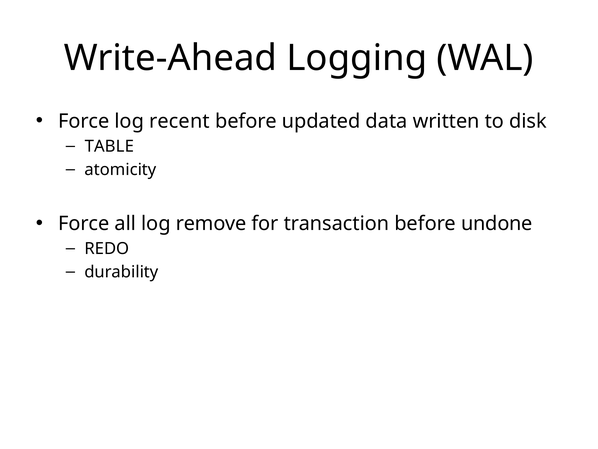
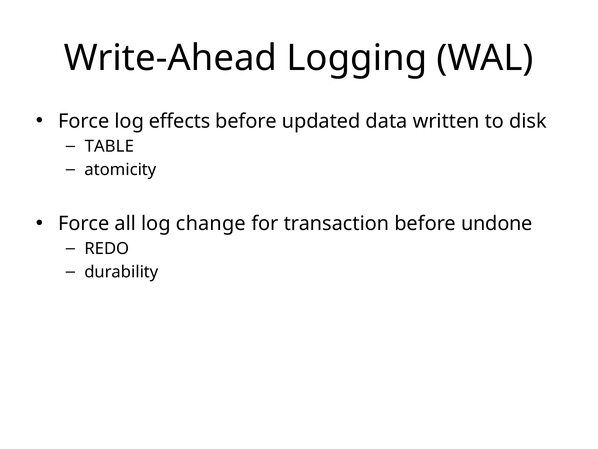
recent: recent -> effects (180, 121)
remove: remove -> change (211, 223)
